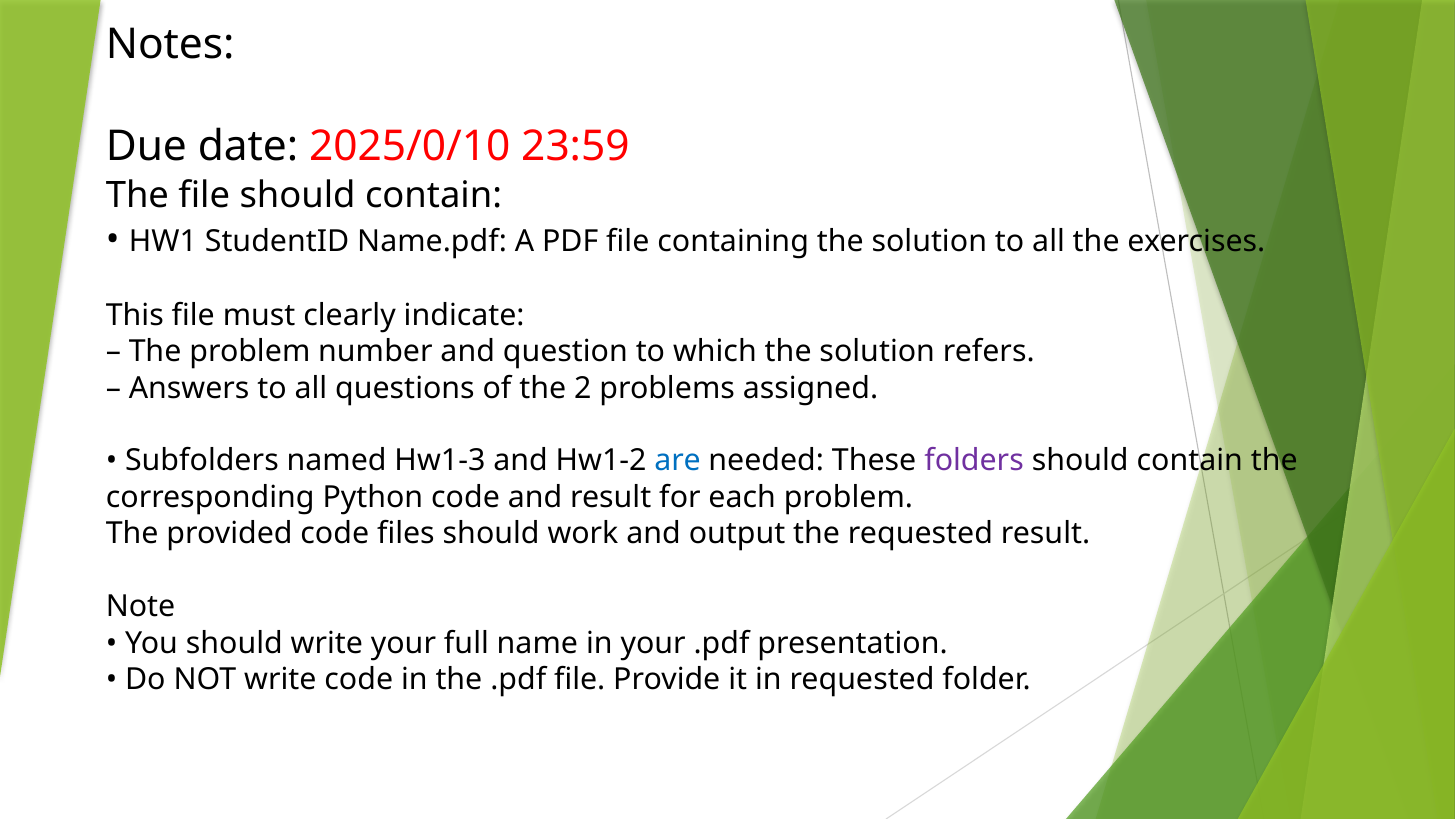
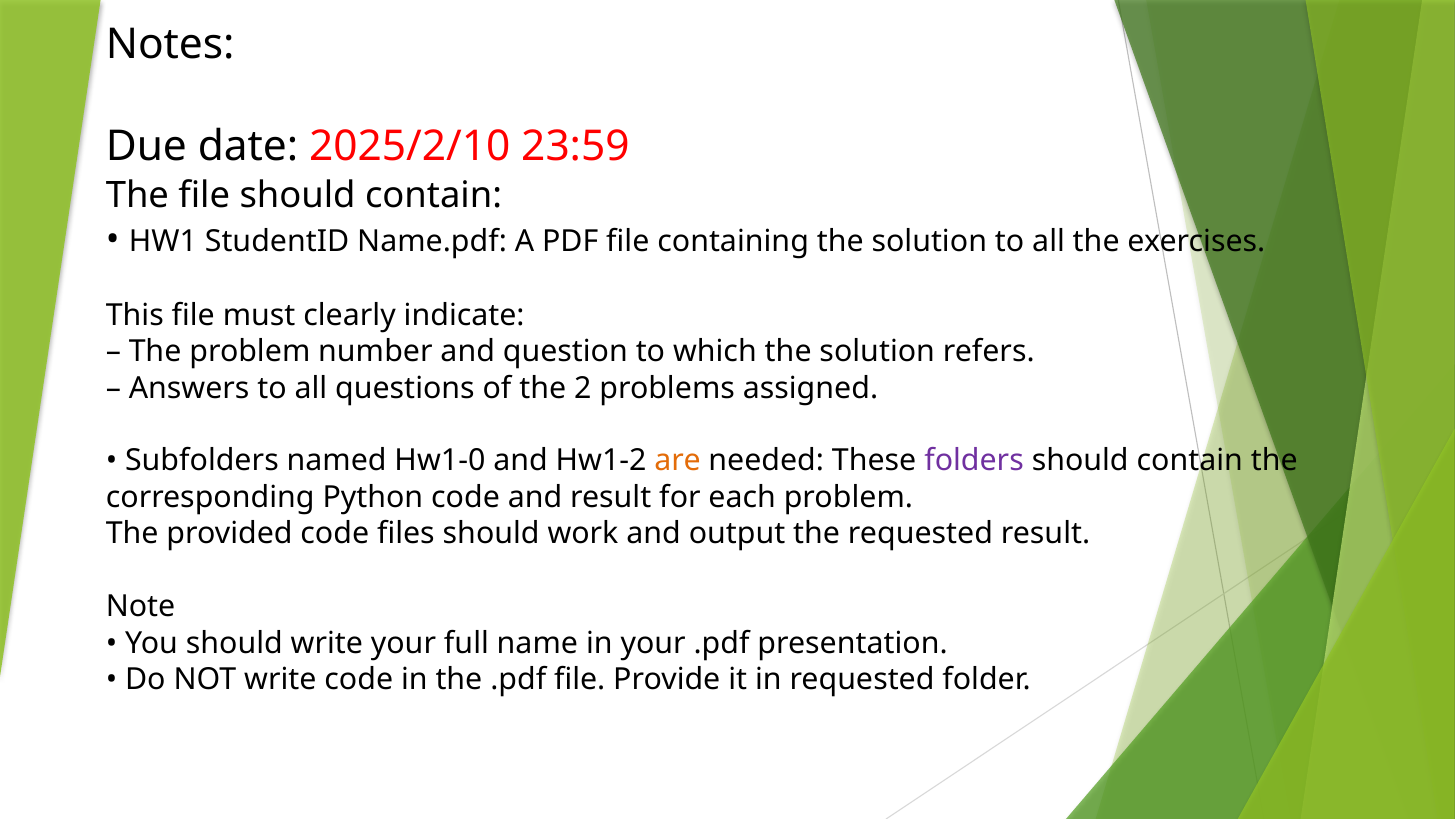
2025/0/10: 2025/0/10 -> 2025/2/10 (410, 146)
Hw1-3: Hw1-3 -> Hw1-0 (440, 461)
are colour: blue -> orange (678, 461)
